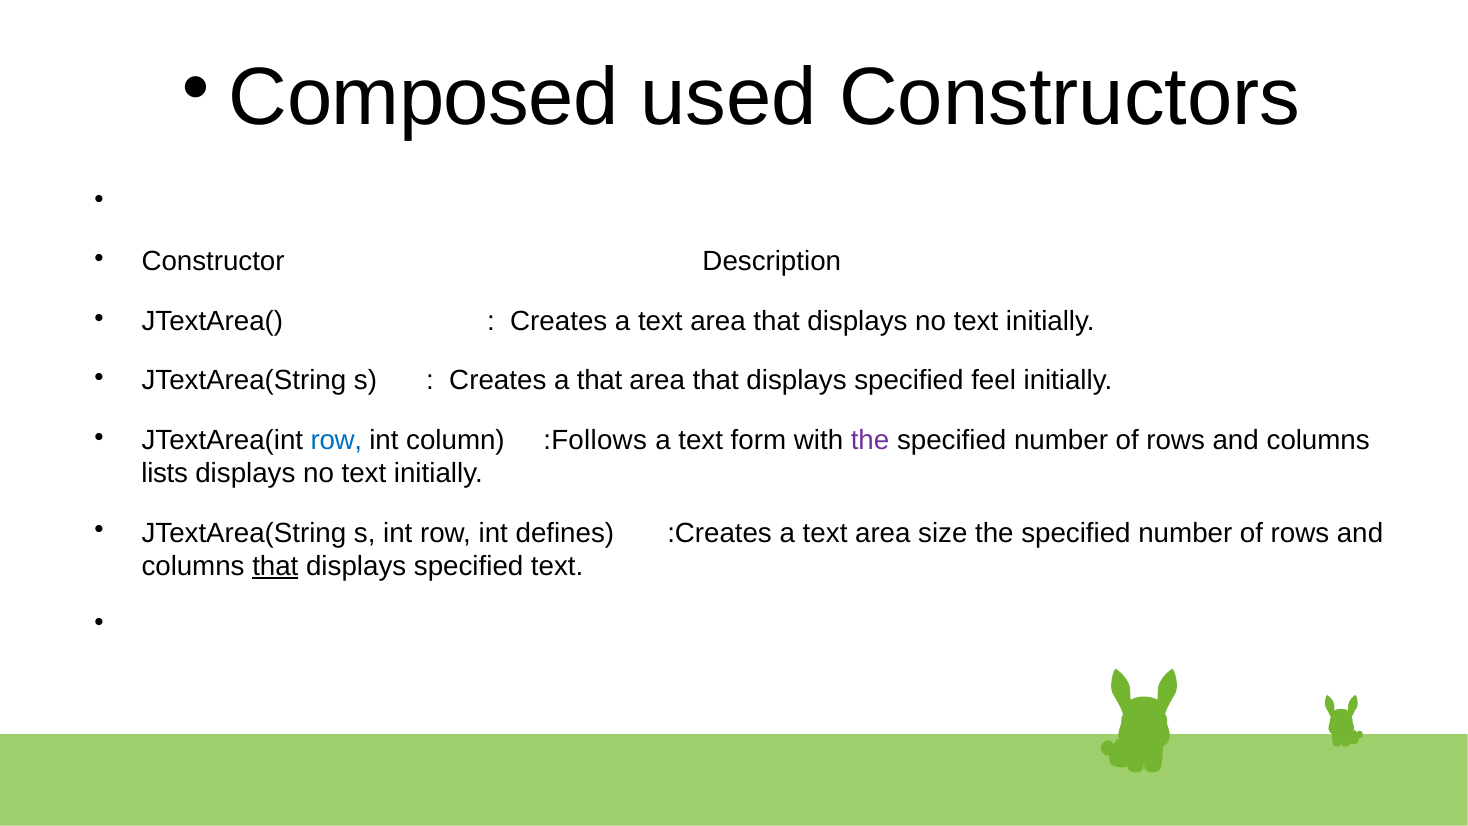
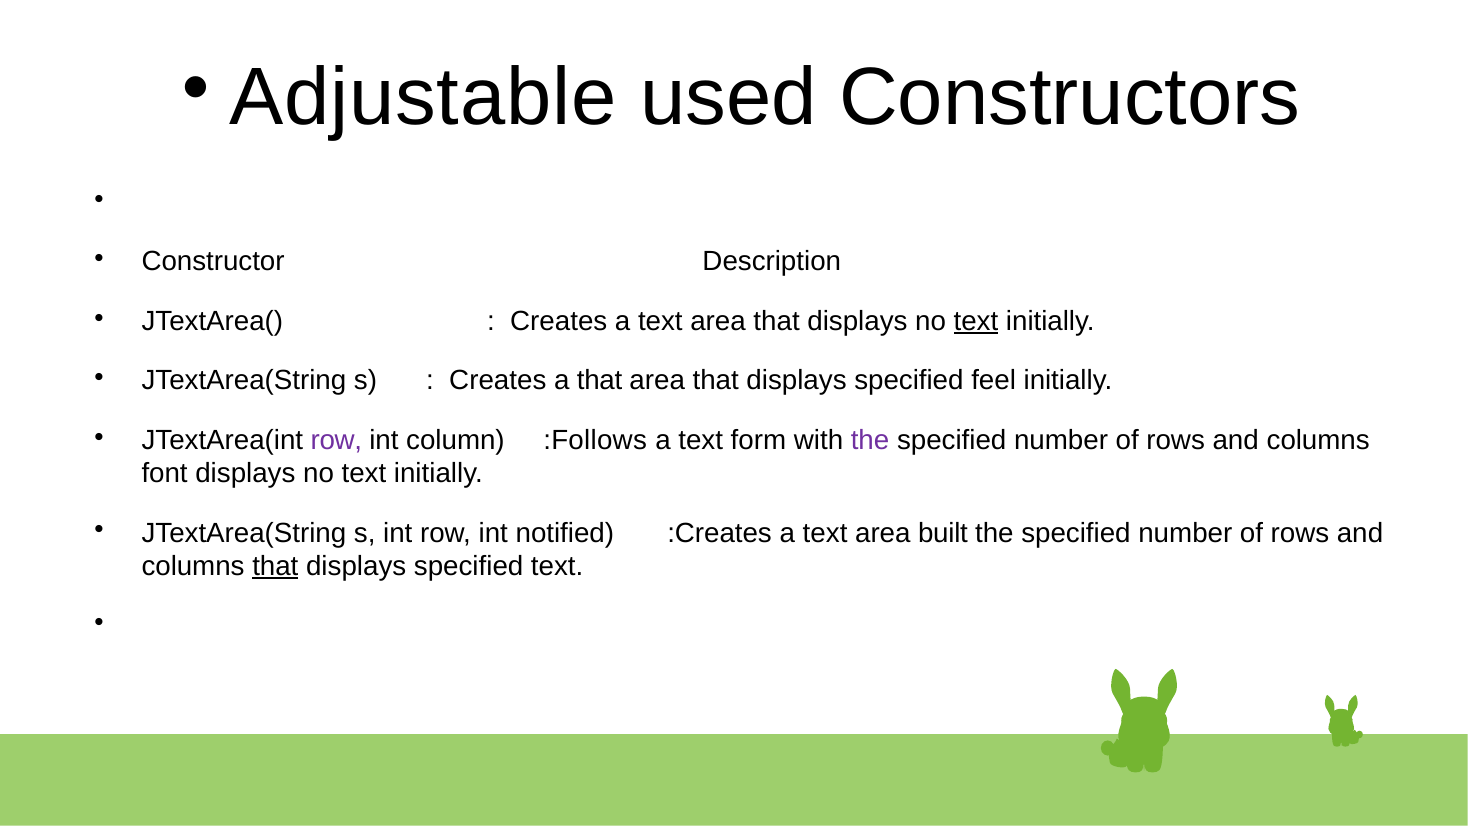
Composed: Composed -> Adjustable (423, 97)
text underline: none -> present (976, 321)
row colour: blue -> purple (336, 440)
lists: lists -> font (165, 473)
defines: defines -> notified (565, 533)
size: size -> built (943, 533)
